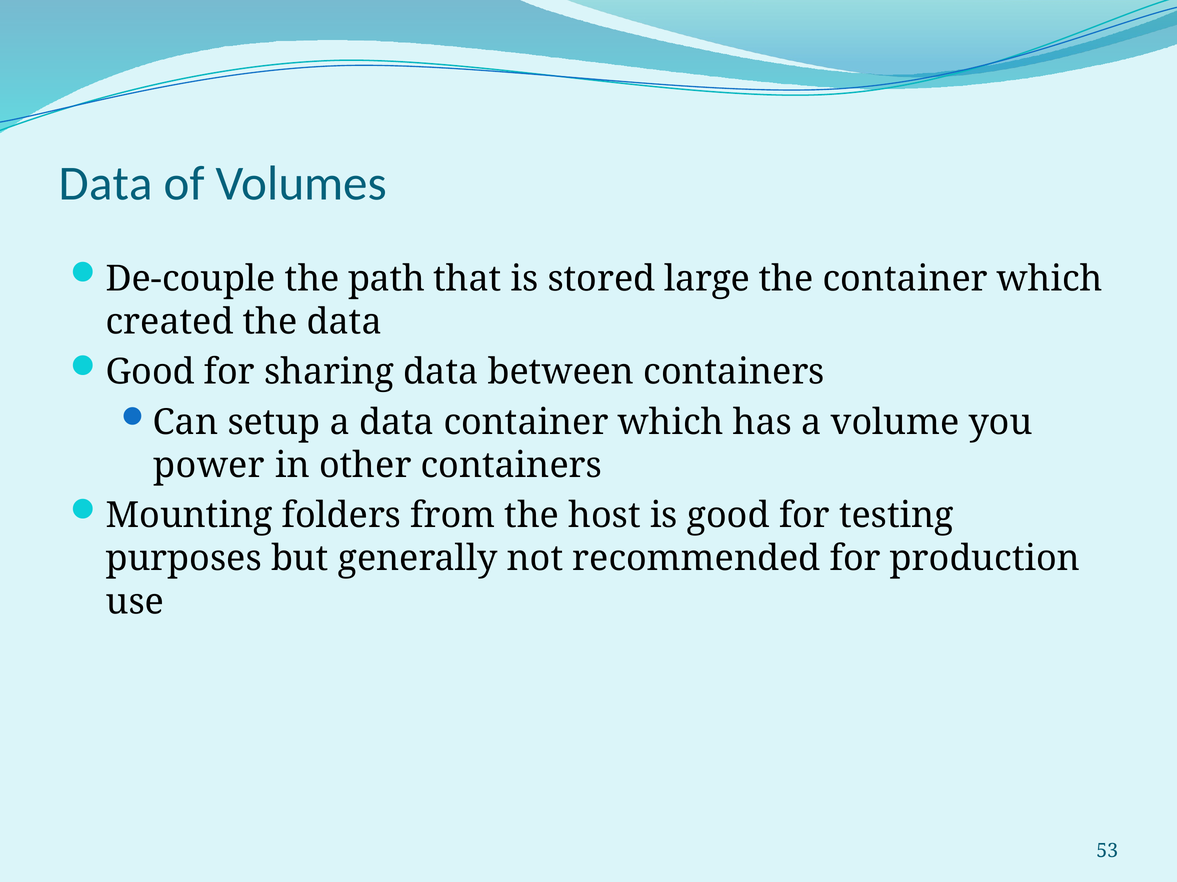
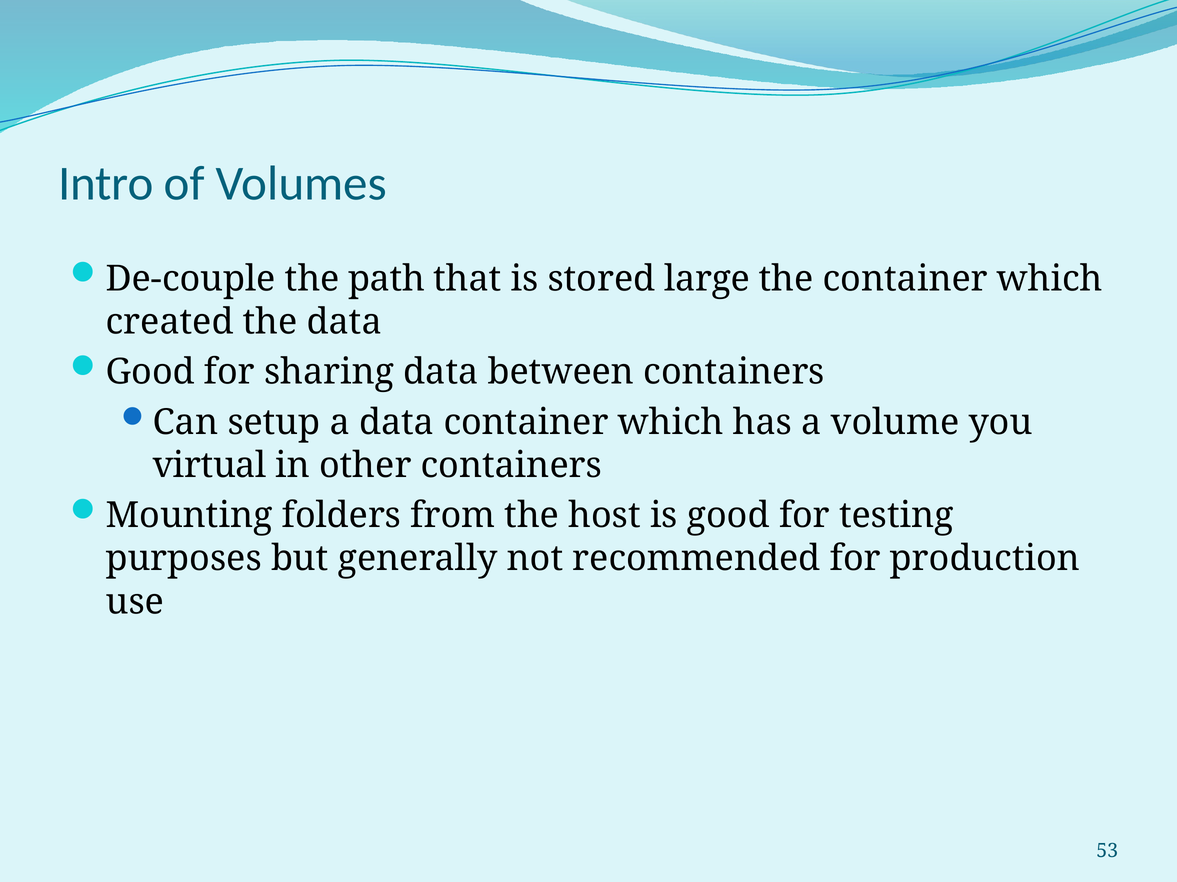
Data: Data -> Intro (106, 184)
power: power -> virtual (210, 466)
